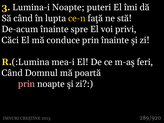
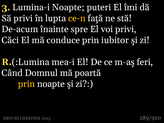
Să când: când -> privi (23, 18)
prin înainte: înainte -> iubitor (115, 40)
prin colour: pink -> yellow (26, 84)
